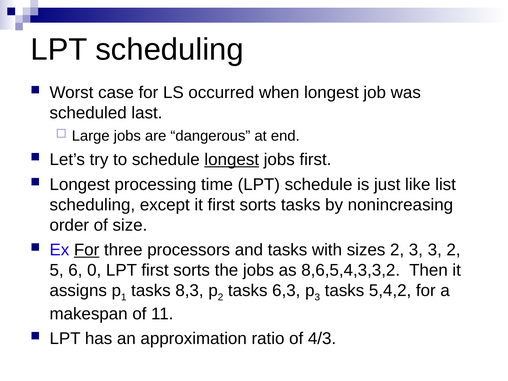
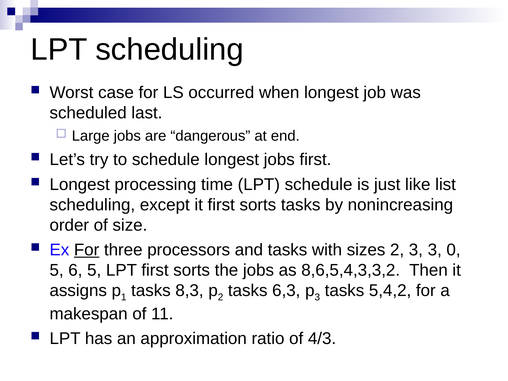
longest underline: present -> none (232, 160)
3 2: 2 -> 0 (454, 250)
6 0: 0 -> 5 (94, 270)
